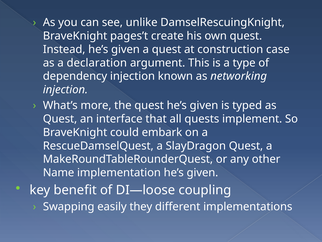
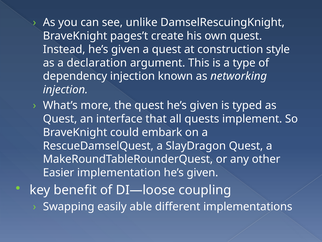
case: case -> style (278, 49)
Name: Name -> Easier (59, 172)
they: they -> able (141, 206)
